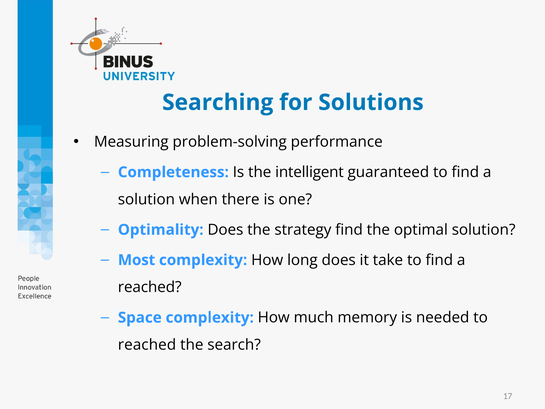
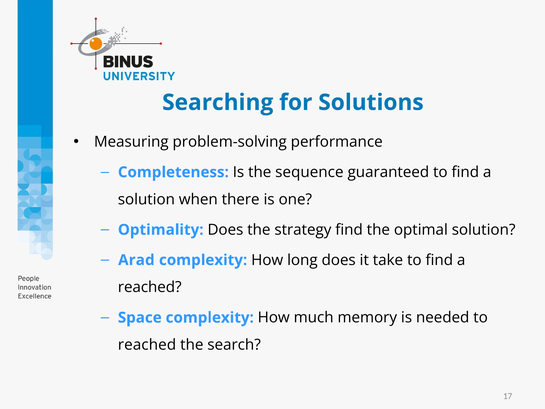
intelligent: intelligent -> sequence (309, 172)
Most: Most -> Arad (136, 260)
